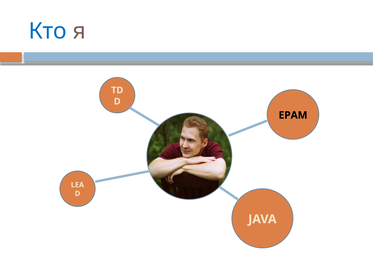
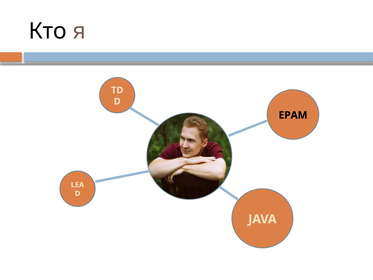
Кто colour: blue -> black (48, 31)
